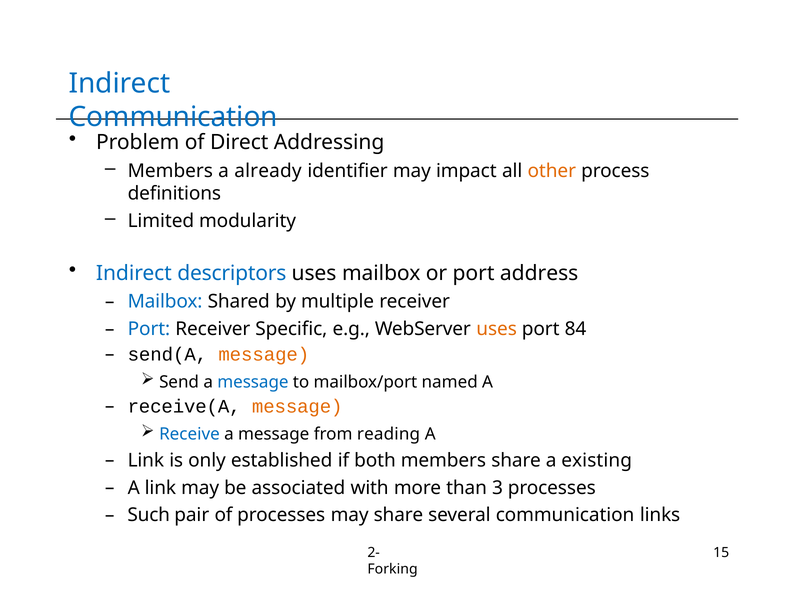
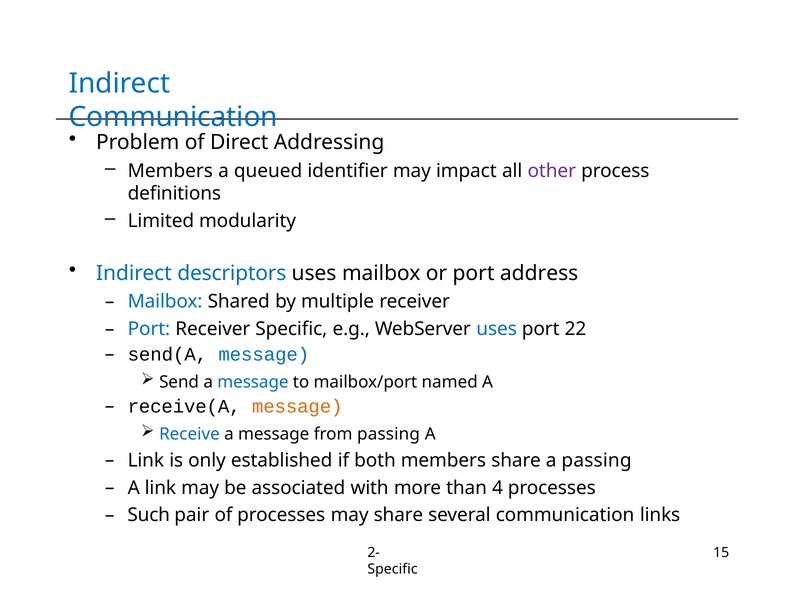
already: already -> queued (268, 171)
other colour: orange -> purple (552, 171)
uses colour: orange -> blue (497, 329)
84: 84 -> 22 (575, 329)
message colour: orange -> blue (264, 355)
from reading: reading -> passing (389, 434)
a existing: existing -> passing (597, 461)
3: 3 -> 4 (497, 488)
Forking: Forking -> Specific (393, 570)
